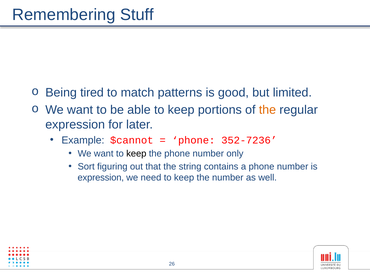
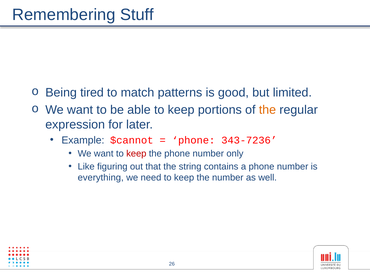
352-7236: 352-7236 -> 343-7236 (249, 140)
keep colour: black -> red (136, 154)
Sort: Sort -> Like (86, 167)
expression: expression -> everything (101, 178)
